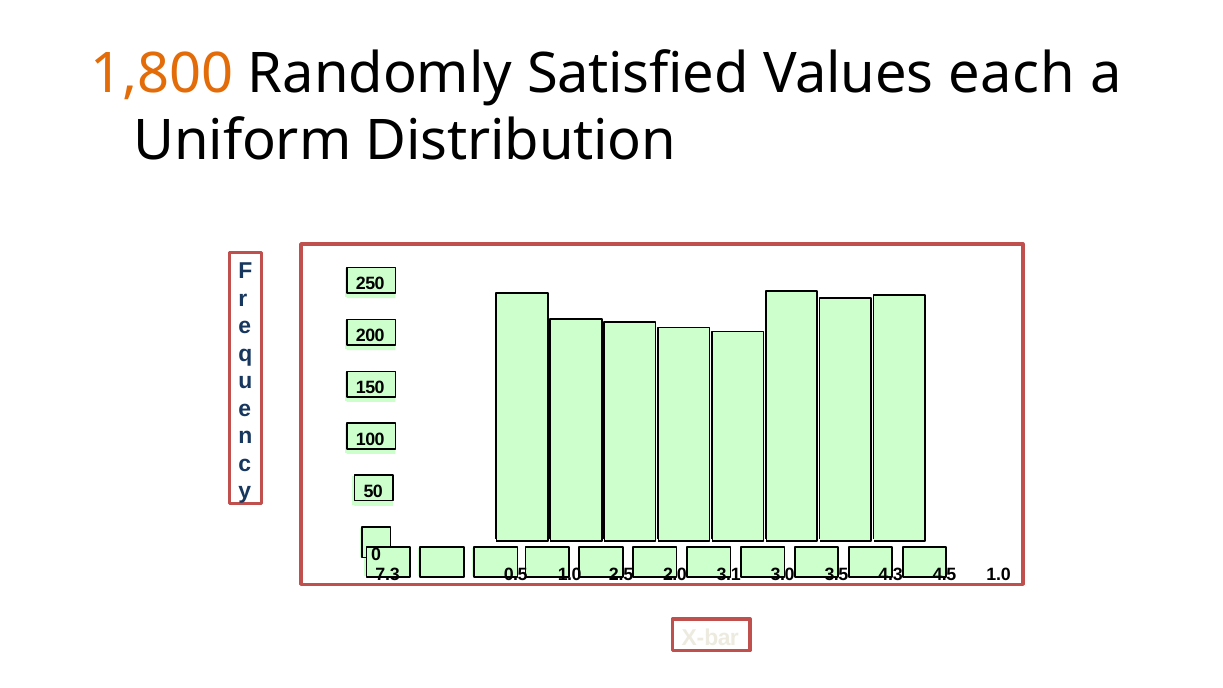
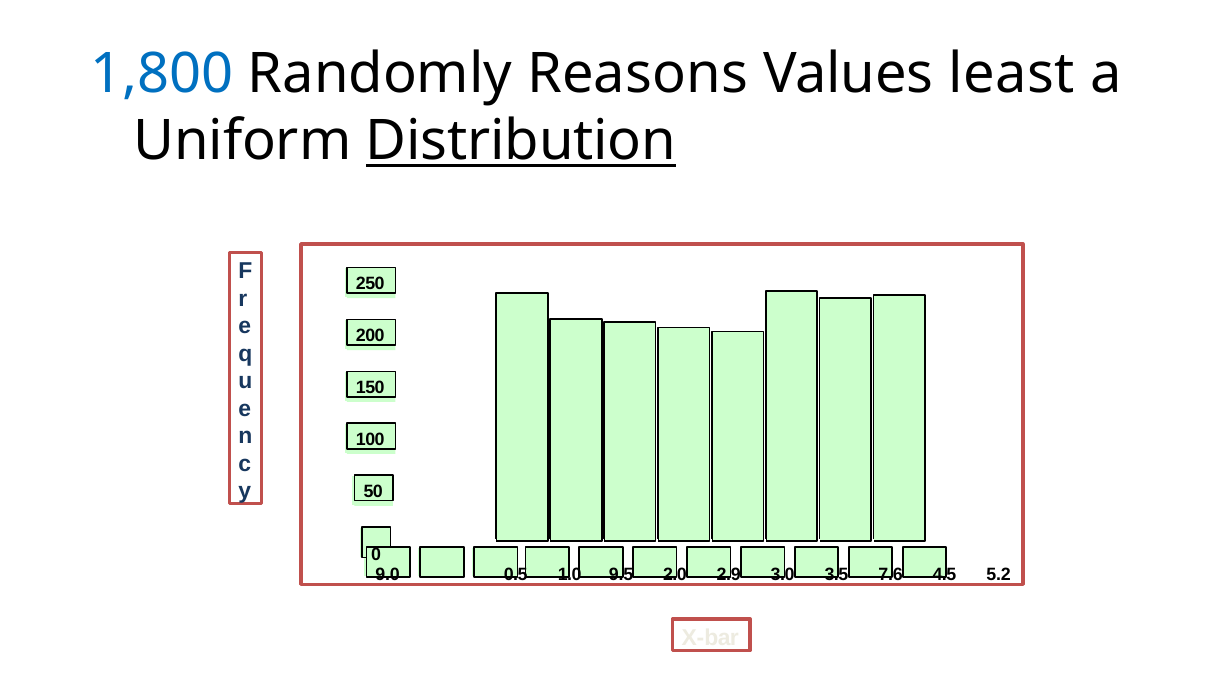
1,800 colour: orange -> blue (162, 74)
Satisfied: Satisfied -> Reasons (638, 74)
each: each -> least (1012, 74)
Distribution underline: none -> present (521, 141)
7.3: 7.3 -> 9.0 (388, 575)
2.5: 2.5 -> 9.5 (621, 575)
3.1: 3.1 -> 2.9 (729, 575)
4.3: 4.3 -> 7.6 (890, 575)
4.5 1.0: 1.0 -> 5.2 (998, 575)
